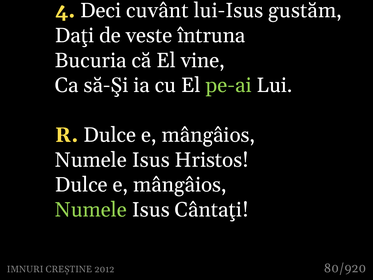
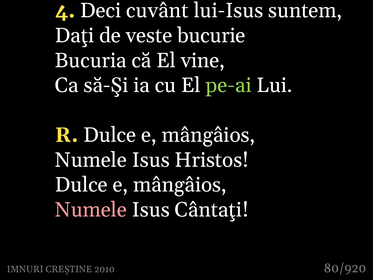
gustăm: gustăm -> suntem (305, 11)
întruna: întruna -> bucurie (211, 35)
Numele colour: light green -> pink (91, 210)
2012: 2012 -> 2010 (104, 269)
